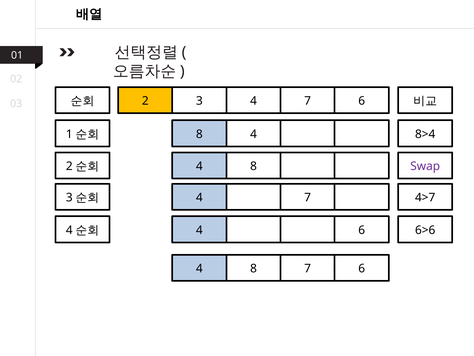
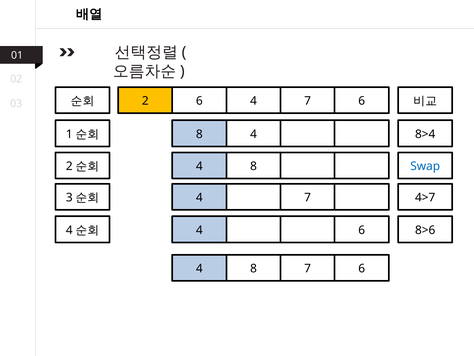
2 3: 3 -> 6 (199, 101)
Swap colour: purple -> blue (425, 166)
6>6: 6>6 -> 8>6 (425, 230)
